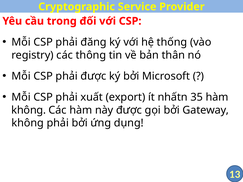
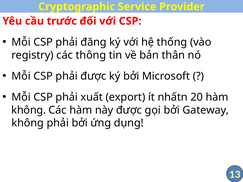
trong: trong -> trước (62, 21)
35: 35 -> 20 (197, 97)
